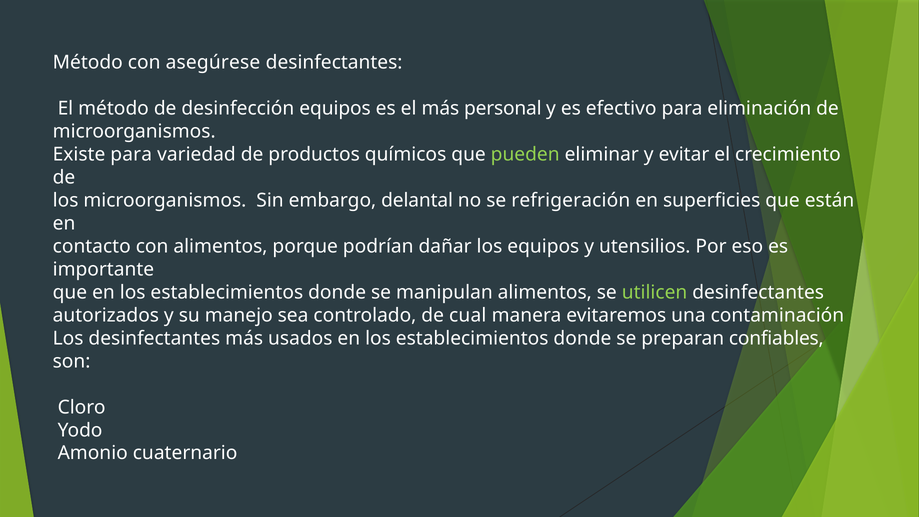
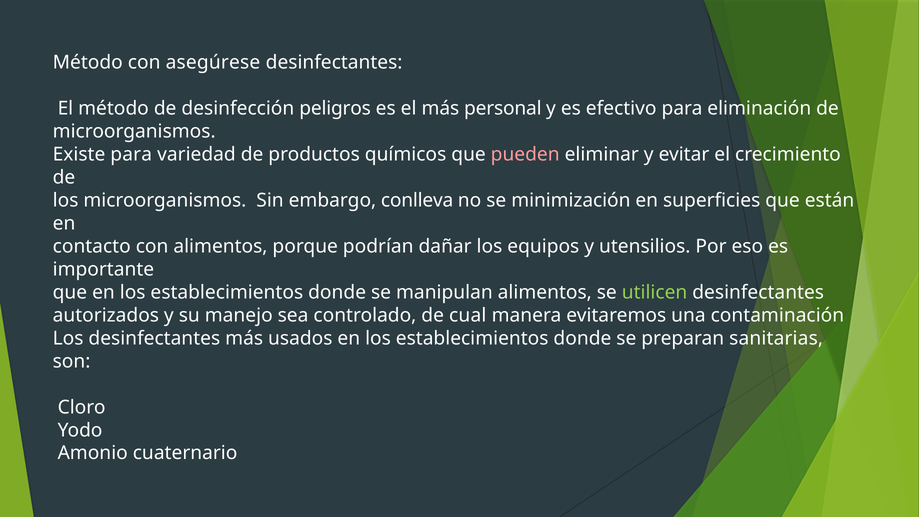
desinfección equipos: equipos -> peligros (335, 108)
pueden colour: light green -> pink (525, 154)
delantal: delantal -> conlleva (417, 200)
refrigeración: refrigeración -> minimización (571, 200)
confiables: confiables -> sanitarias (776, 338)
